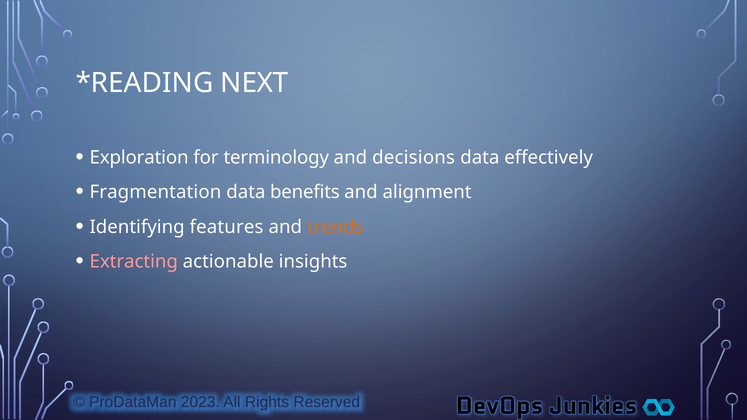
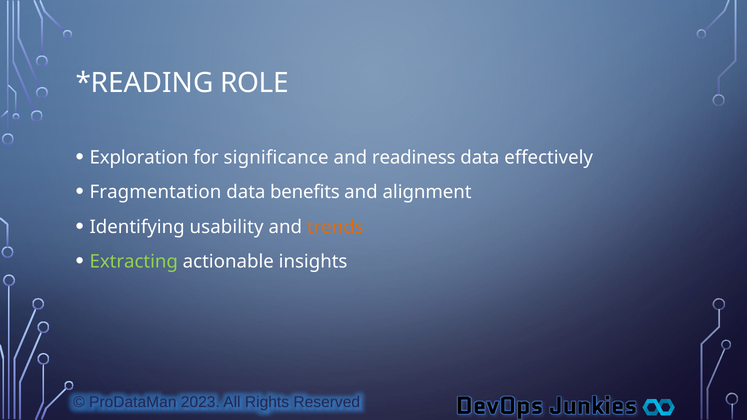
NEXT: NEXT -> ROLE (255, 83)
terminology: terminology -> significance (276, 158)
decisions: decisions -> readiness (414, 158)
features: features -> usability (227, 227)
Extracting colour: pink -> light green (134, 262)
